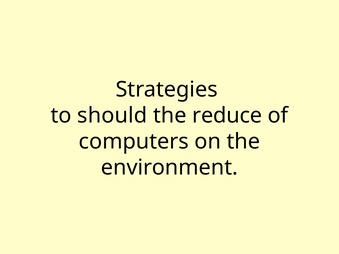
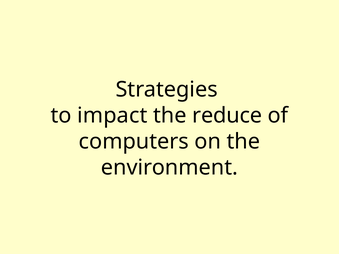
should: should -> impact (112, 116)
